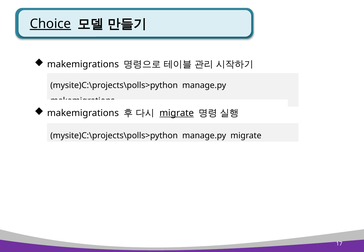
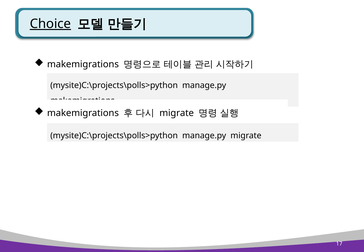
migrate underline: present -> none (177, 113)
